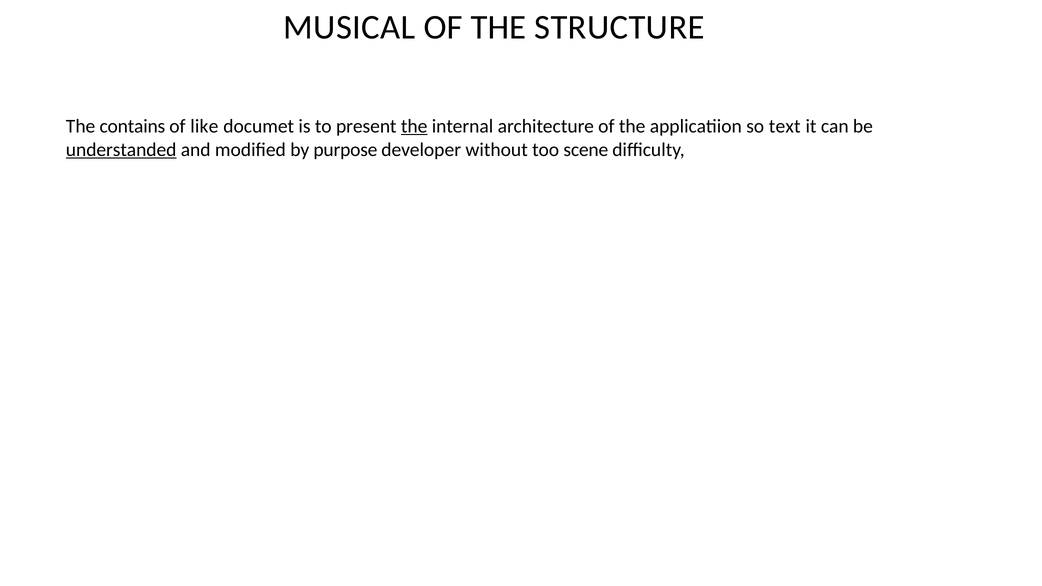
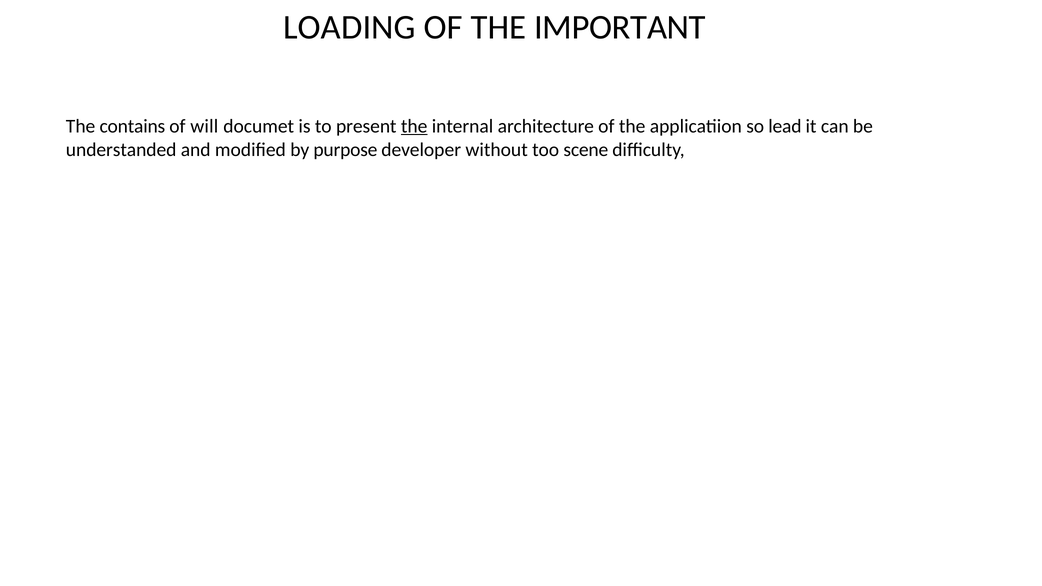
MUSICAL: MUSICAL -> LOADING (349, 27)
STRUCTURE: STRUCTURE -> IMPORTANT (620, 27)
like: like -> will (204, 126)
text: text -> lead (785, 126)
understanded underline: present -> none (121, 150)
